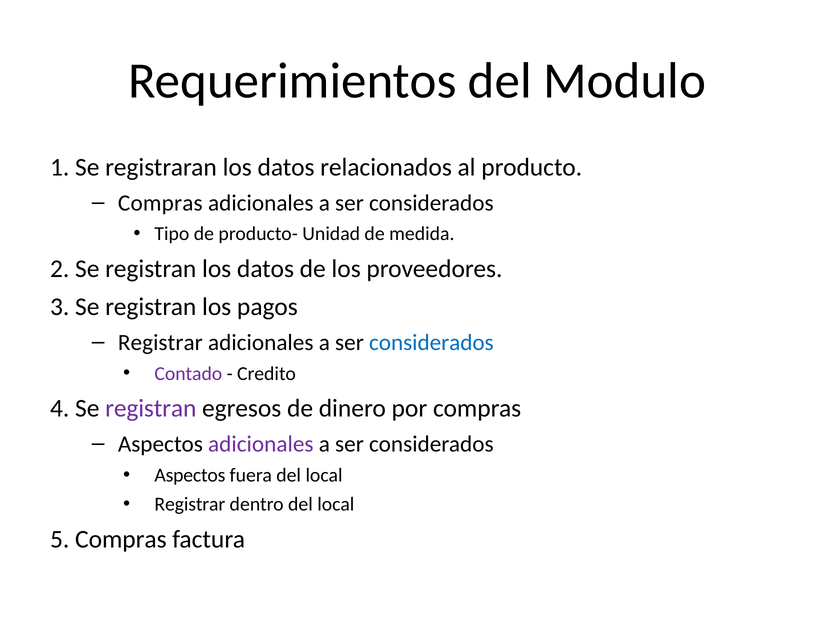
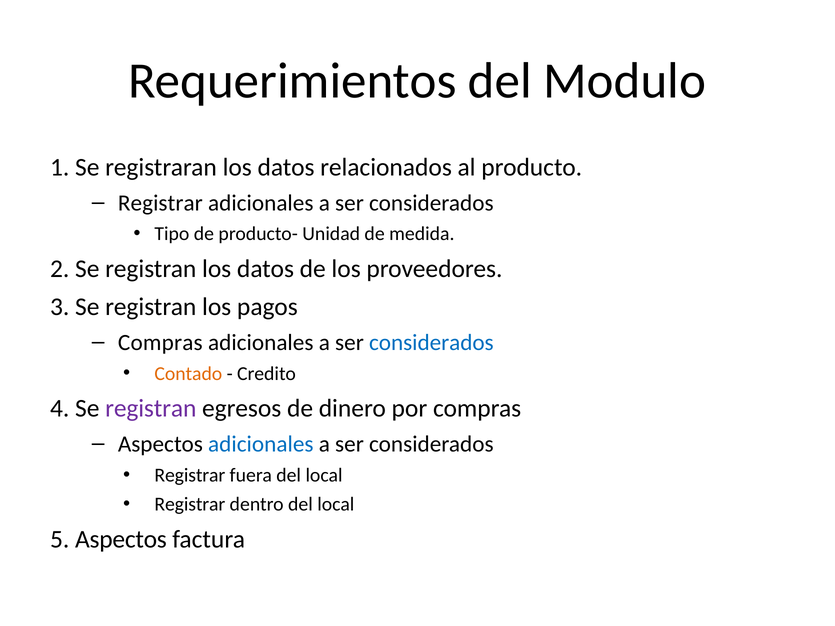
Compras: Compras -> Registrar (160, 203)
Registrar: Registrar -> Compras (160, 343)
Contado colour: purple -> orange (188, 374)
adicionales colour: purple -> blue (261, 444)
Aspectos: Aspectos -> Registrar (190, 475)
5 Compras: Compras -> Aspectos (121, 539)
